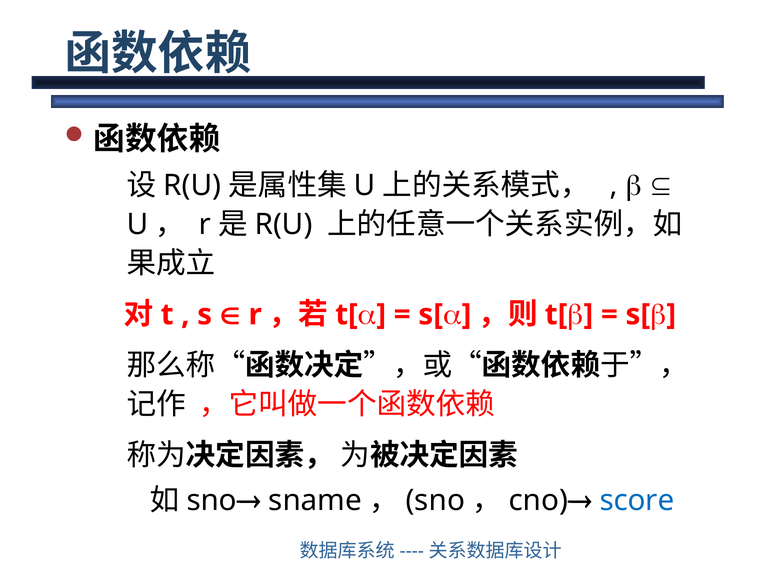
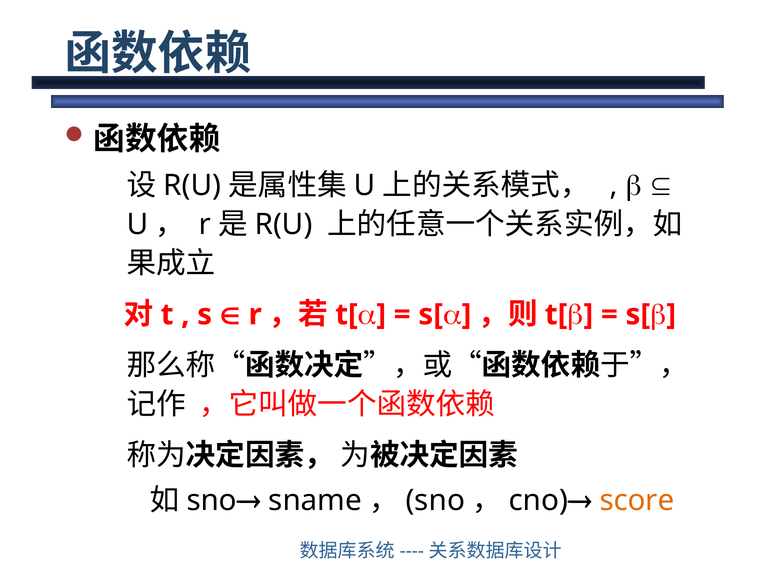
score colour: blue -> orange (637, 501)
